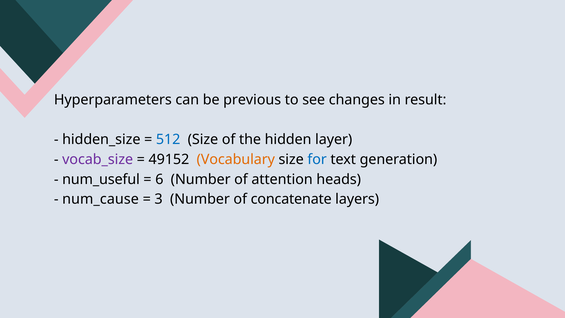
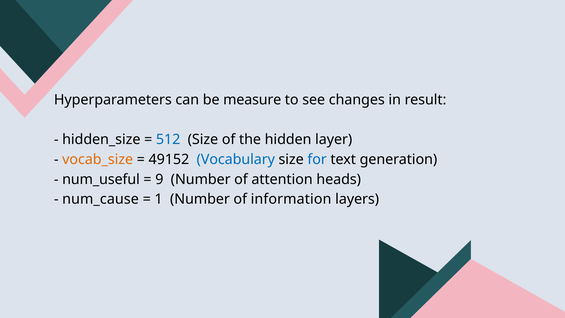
previous: previous -> measure (252, 100)
vocab_size colour: purple -> orange (98, 159)
Vocabulary colour: orange -> blue (236, 159)
6: 6 -> 9 (159, 179)
3: 3 -> 1 (159, 199)
concatenate: concatenate -> information (291, 199)
